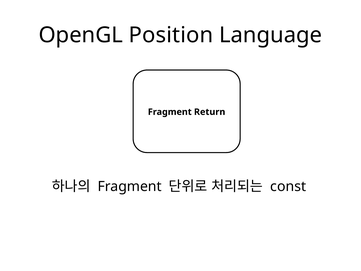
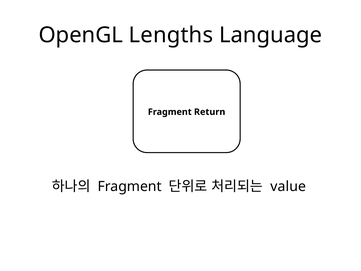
Position: Position -> Lengths (171, 35)
const: const -> value (288, 186)
